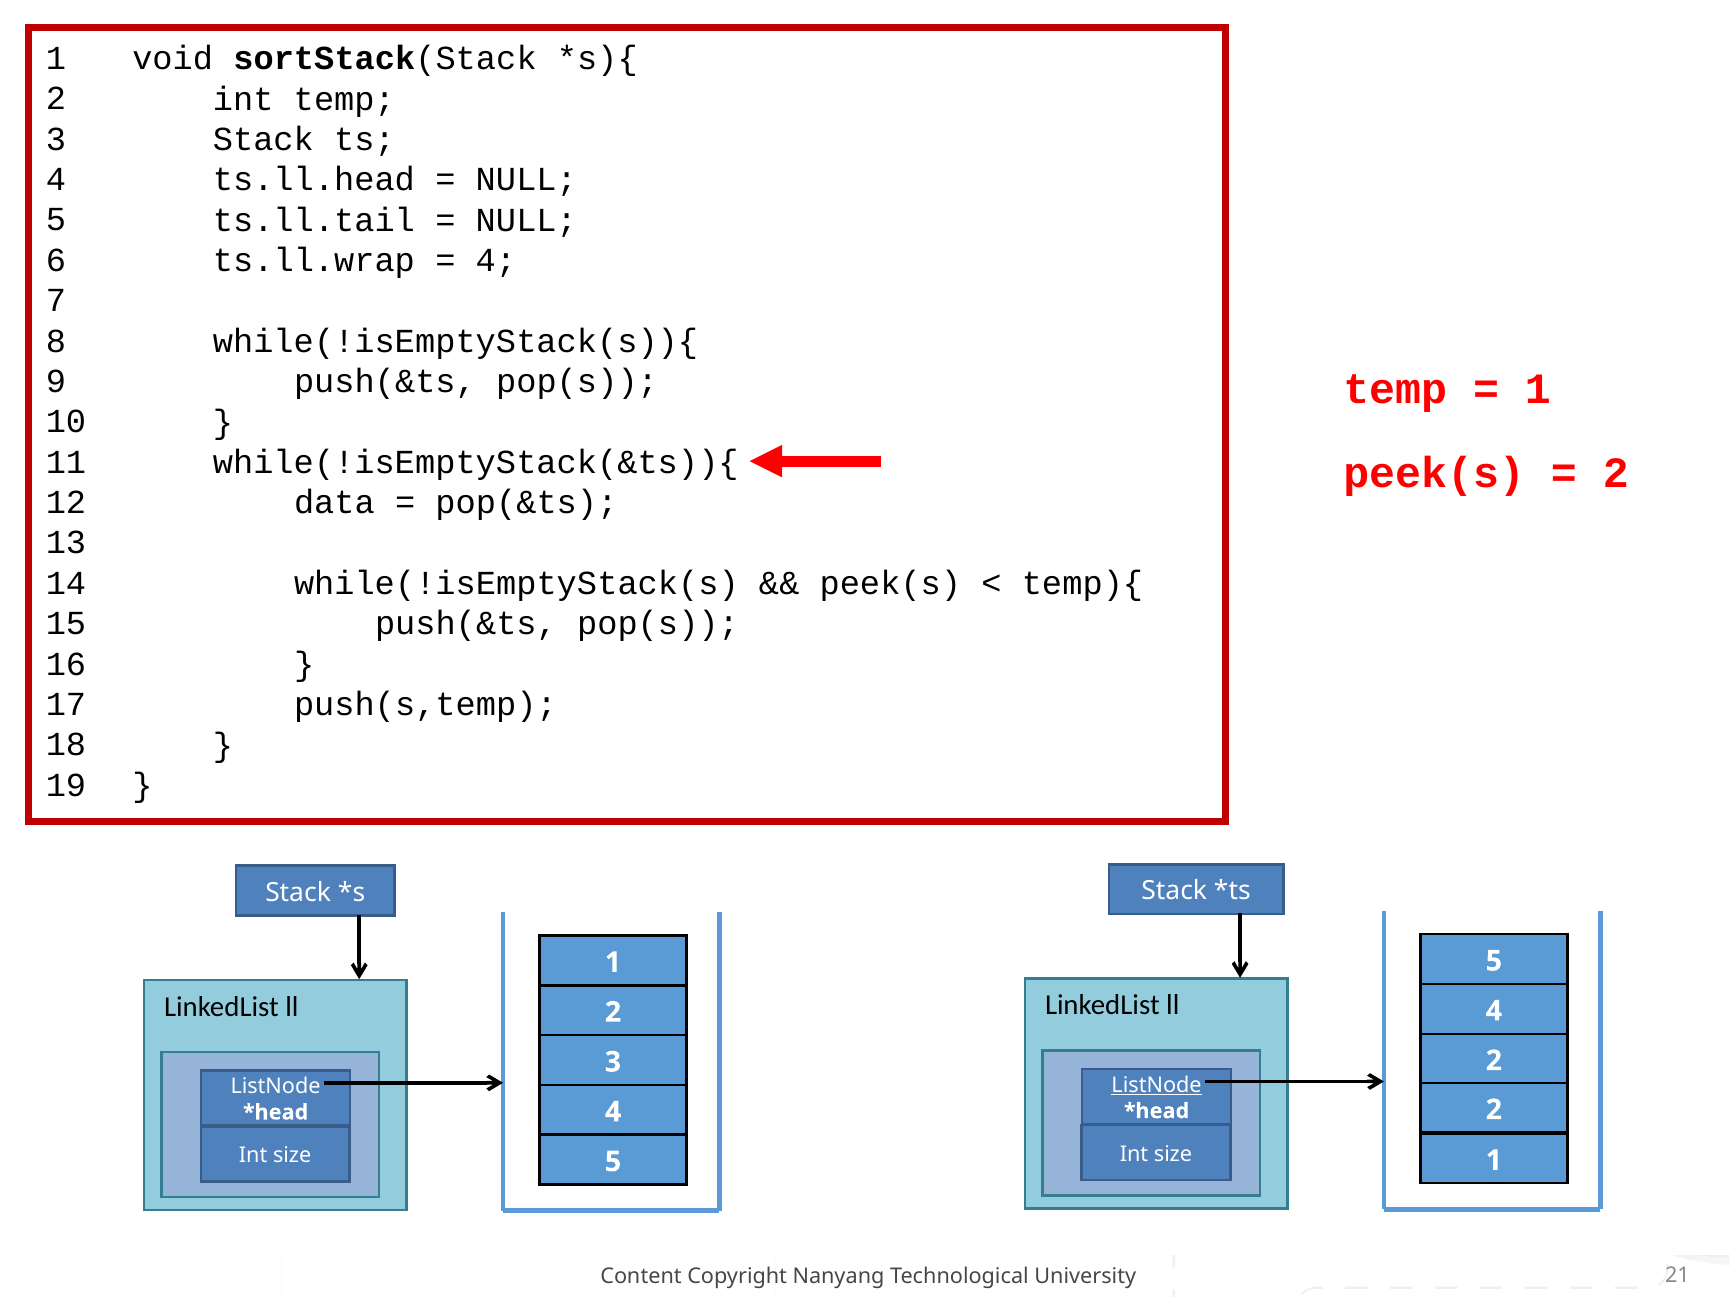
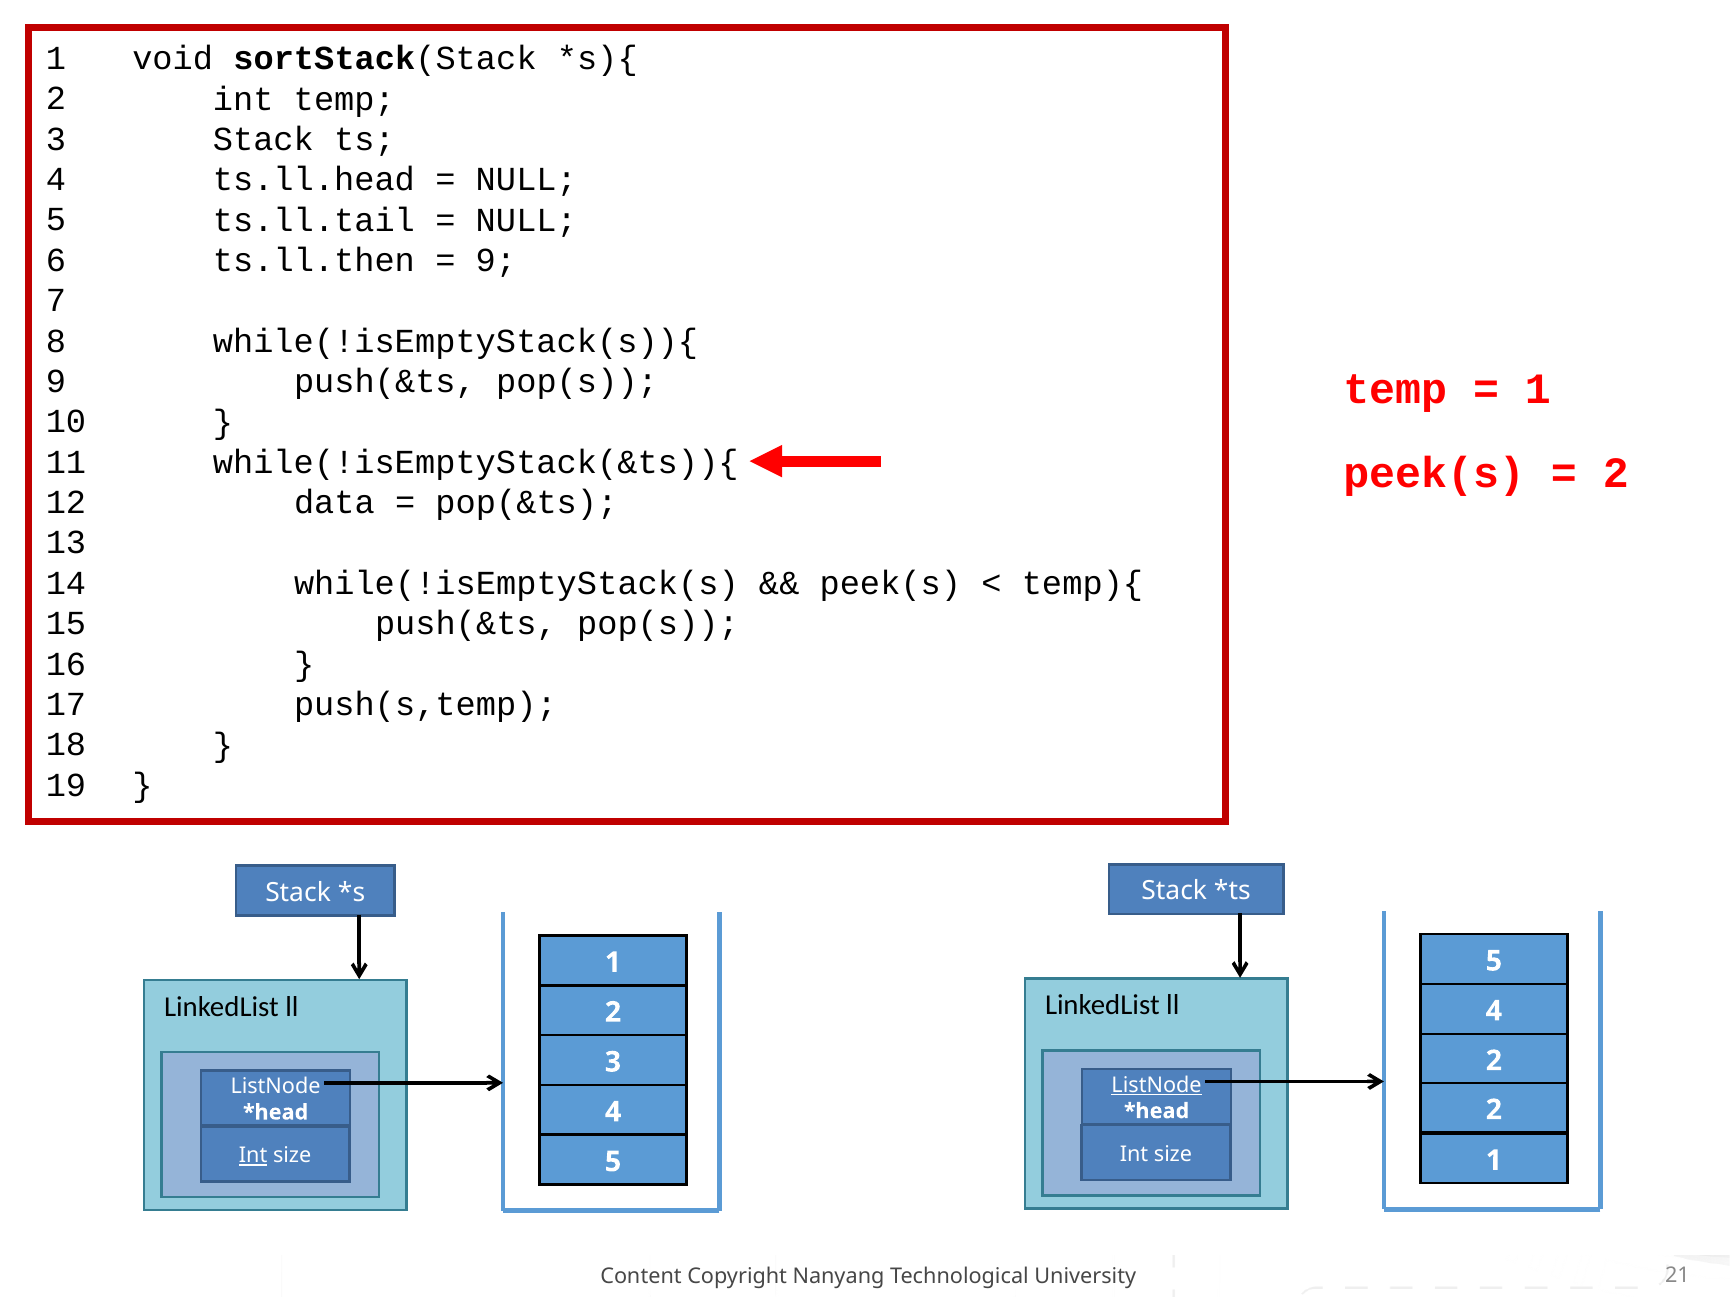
ts.ll.wrap: ts.ll.wrap -> ts.ll.then (314, 261)
4: 4 -> 9 (496, 261)
Int underline: none -> present (253, 1156)
